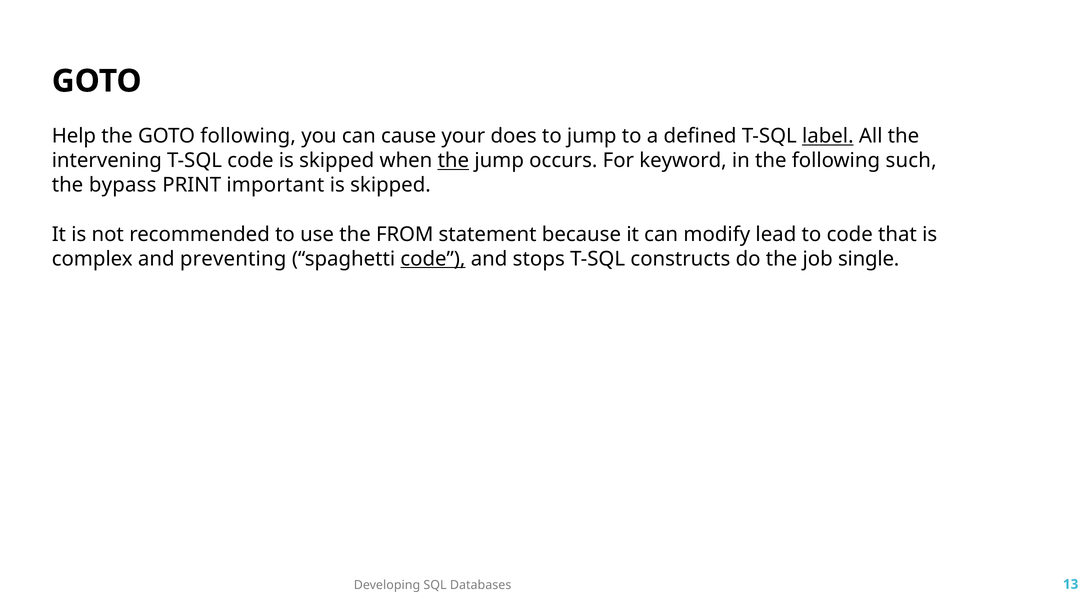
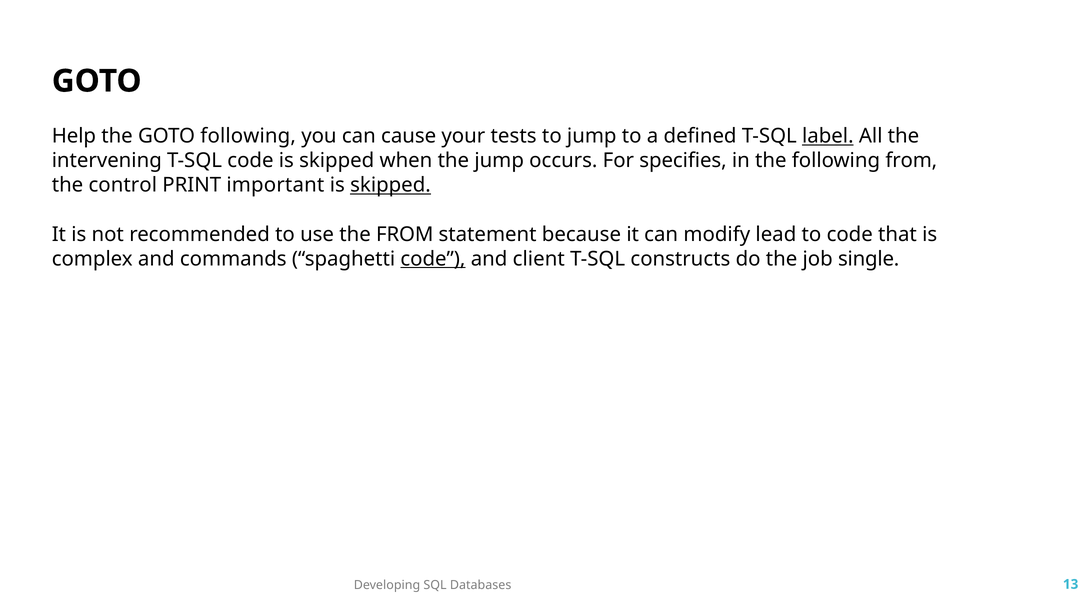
does: does -> tests (514, 136)
the underline: present -> none (453, 161)
keyword: keyword -> specifies (683, 161)
following such: such -> from (911, 161)
bypass: bypass -> control (123, 185)
skipped underline: none -> present (390, 185)
preventing: preventing -> commands (233, 259)
stops: stops -> client (539, 259)
